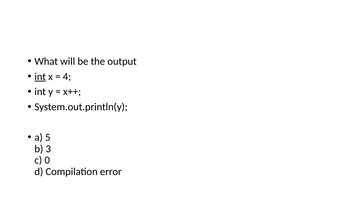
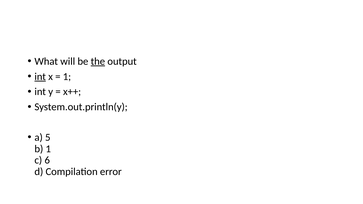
the underline: none -> present (98, 61)
4: 4 -> 1 (67, 77)
b 3: 3 -> 1 (48, 149)
0: 0 -> 6 (47, 160)
